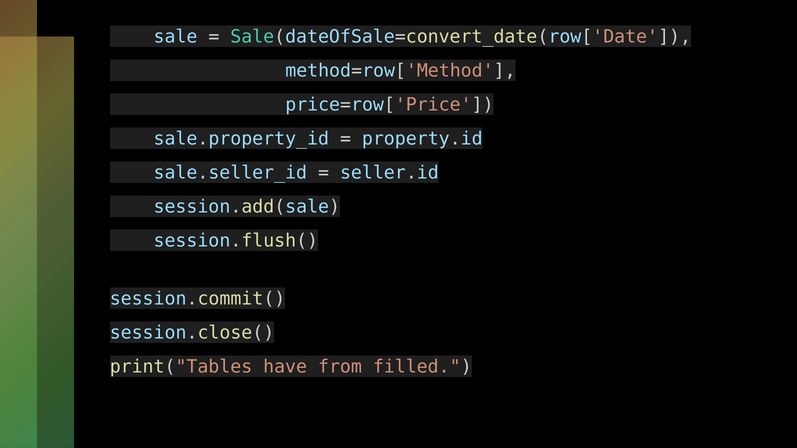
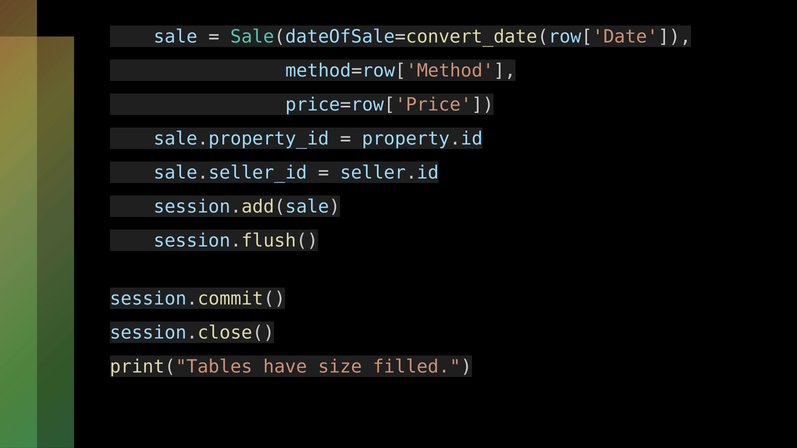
from: from -> size (340, 367)
